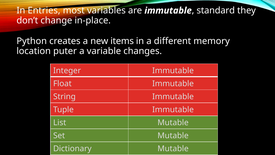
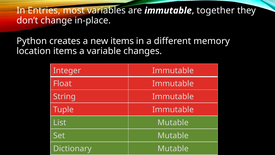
standard: standard -> together (216, 11)
location puter: puter -> items (65, 51)
